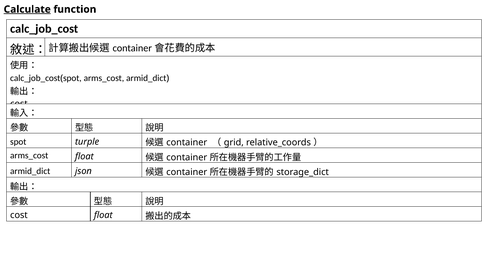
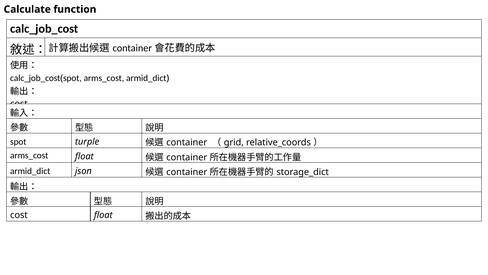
Calculate underline: present -> none (27, 9)
